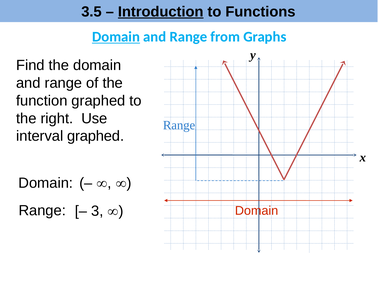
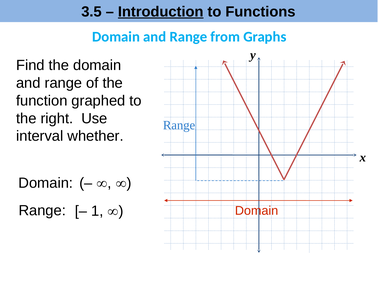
Domain underline: present -> none (116, 37)
interval graphed: graphed -> whether (96, 136)
3: 3 -> 1 (97, 211)
